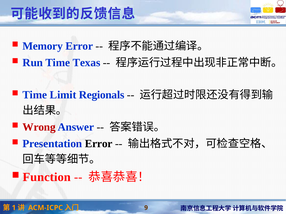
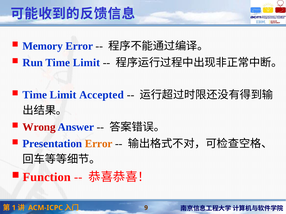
Run Time Texas: Texas -> Limit (86, 63)
Regionals: Regionals -> Accepted (102, 95)
Error colour: black -> orange (99, 144)
